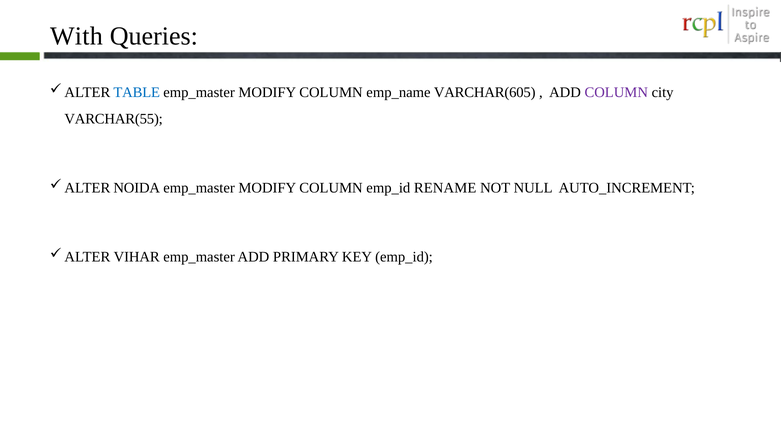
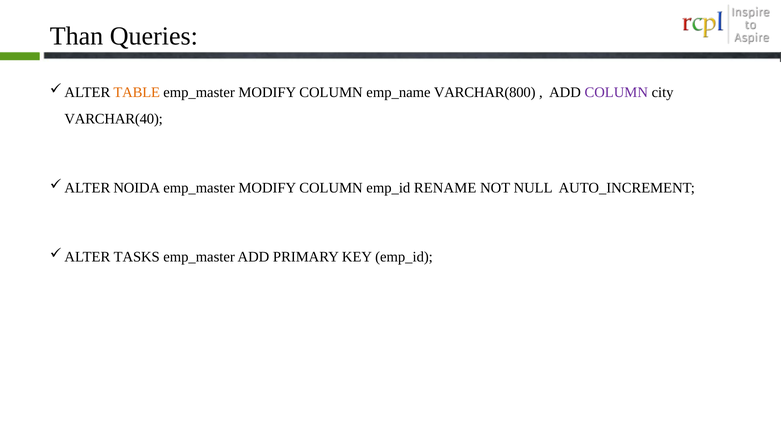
With: With -> Than (77, 36)
TABLE colour: blue -> orange (137, 93)
VARCHAR(605: VARCHAR(605 -> VARCHAR(800 (485, 93)
VARCHAR(55: VARCHAR(55 -> VARCHAR(40 (114, 119)
VIHAR: VIHAR -> TASKS (137, 257)
